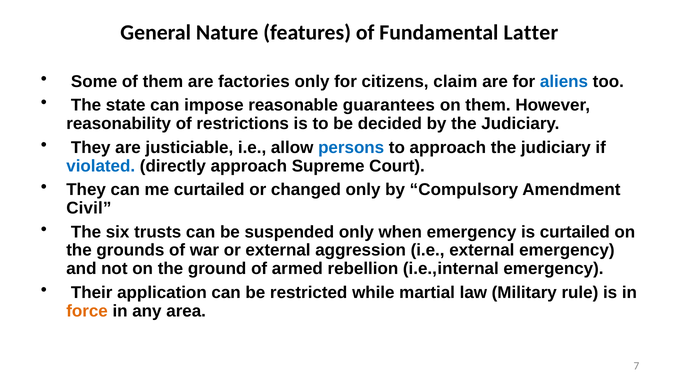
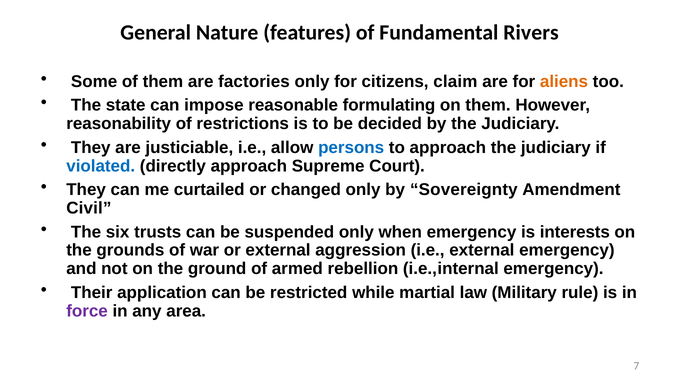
Latter: Latter -> Rivers (531, 32)
aliens colour: blue -> orange (564, 81)
guarantees: guarantees -> formulating (389, 105)
Compulsory: Compulsory -> Sovereignty (464, 190)
is curtailed: curtailed -> interests (575, 232)
force colour: orange -> purple (87, 311)
